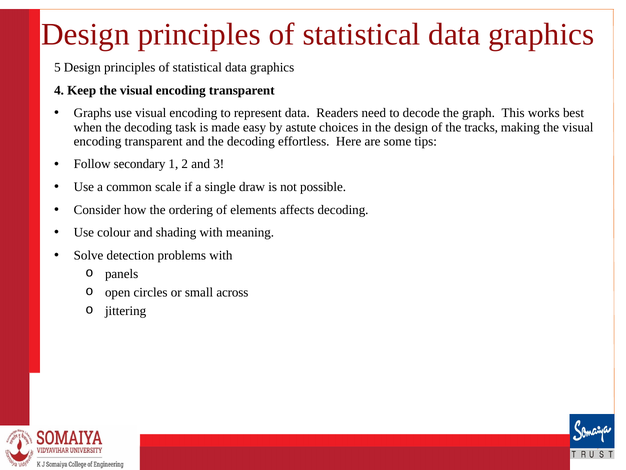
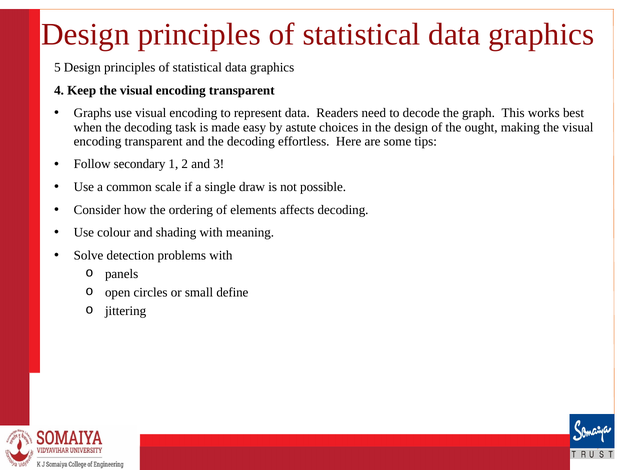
tracks: tracks -> ought (481, 127)
across: across -> define (232, 292)
